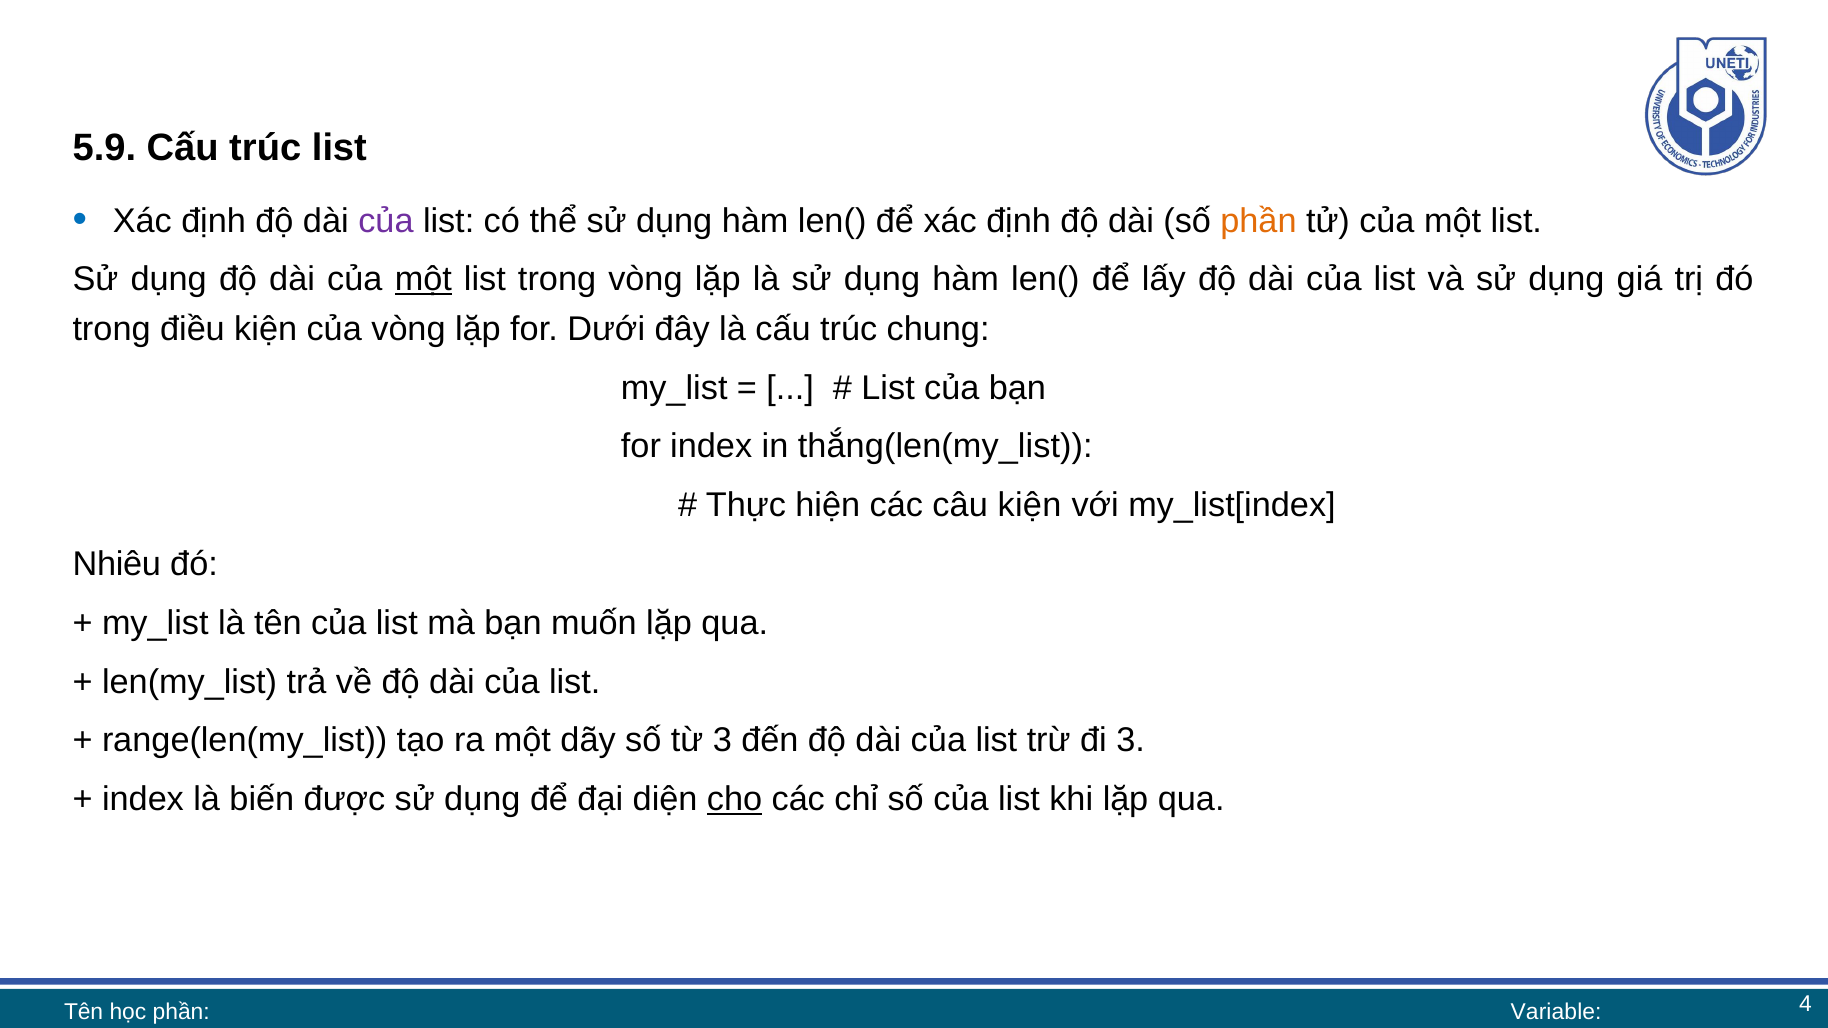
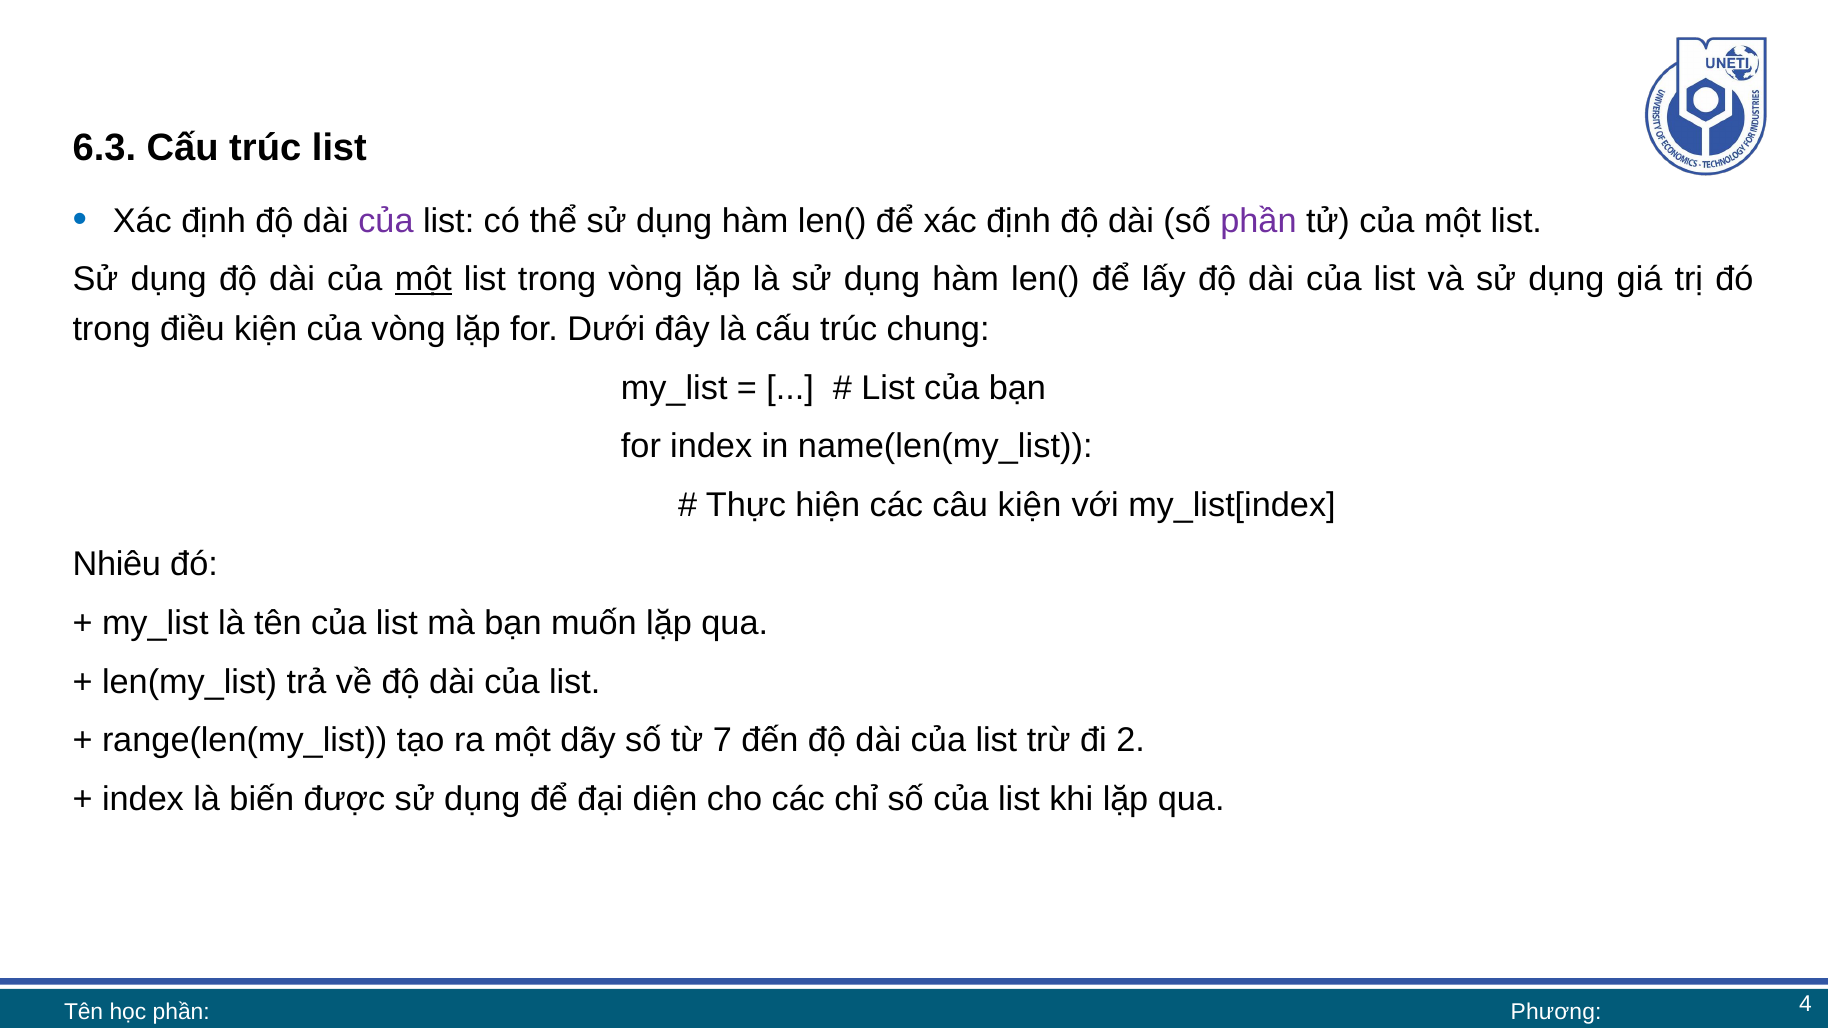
5.9: 5.9 -> 6.3 (104, 148)
phần colour: orange -> purple (1258, 221)
thắng(len(my_list: thắng(len(my_list -> name(len(my_list (945, 447)
từ 3: 3 -> 7 (722, 741)
đi 3: 3 -> 2 (1131, 741)
cho underline: present -> none (735, 800)
Variable: Variable -> Phương (1556, 1012)
